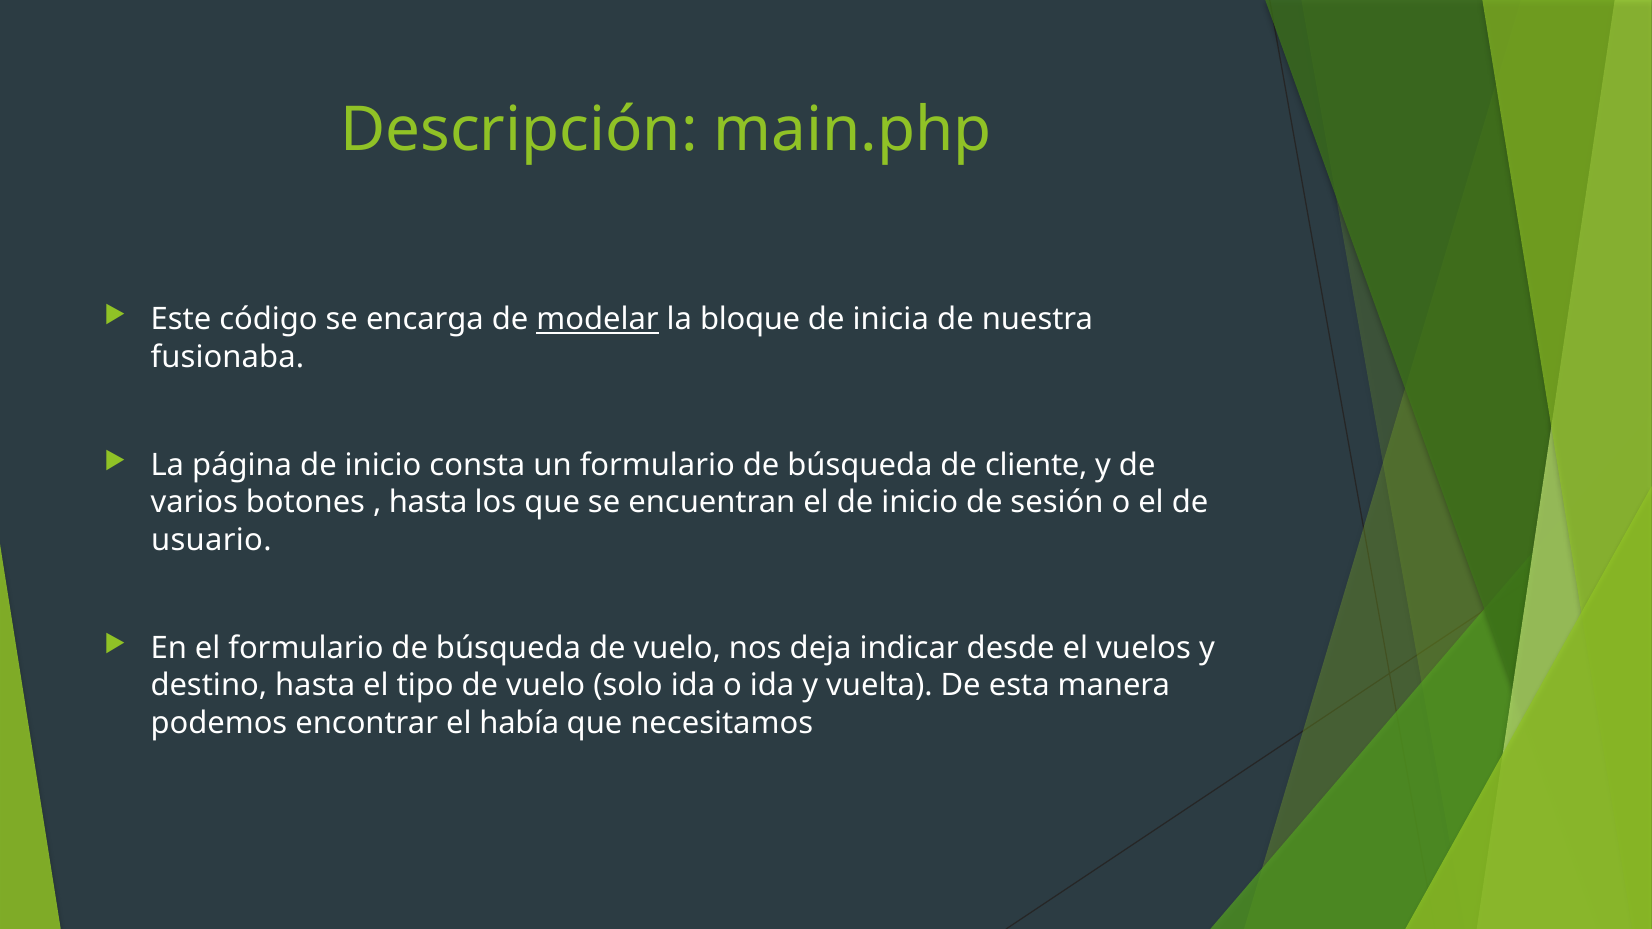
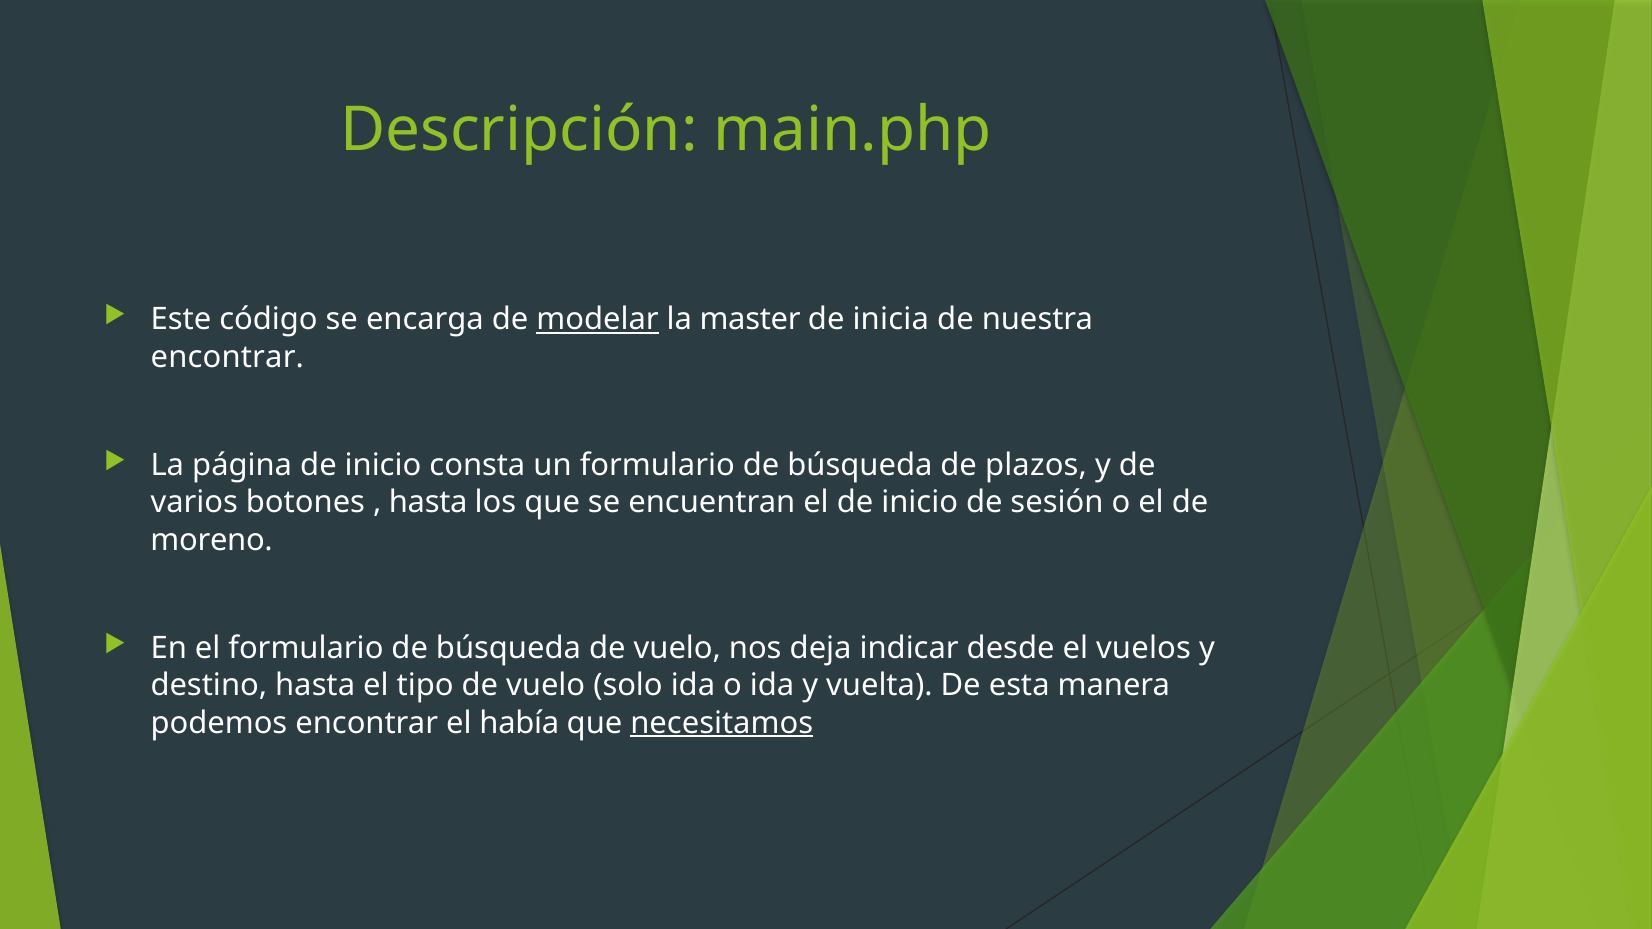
bloque: bloque -> master (750, 320)
fusionaba: fusionaba -> encontrar (227, 357)
cliente: cliente -> plazos (1036, 466)
usuario: usuario -> moreno (212, 540)
necesitamos underline: none -> present (722, 723)
